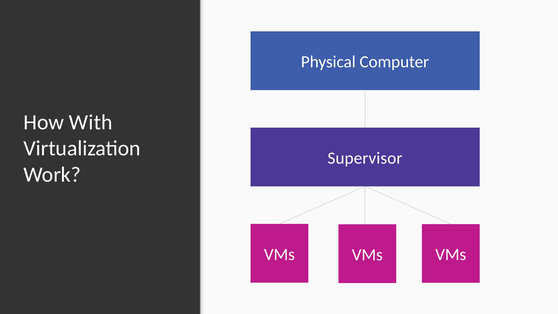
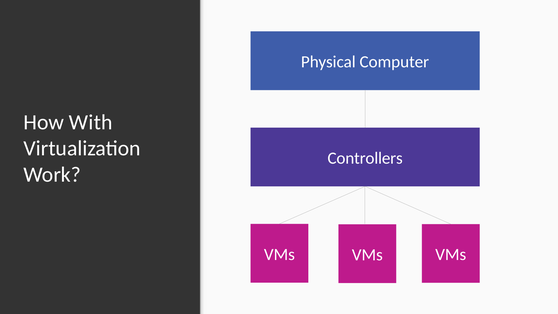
Supervisor: Supervisor -> Controllers (365, 158)
